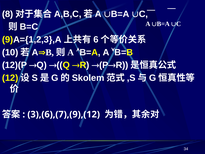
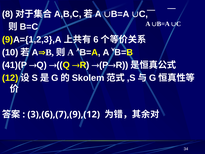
12)(P: 12)(P -> 41)(P (14, 65)
